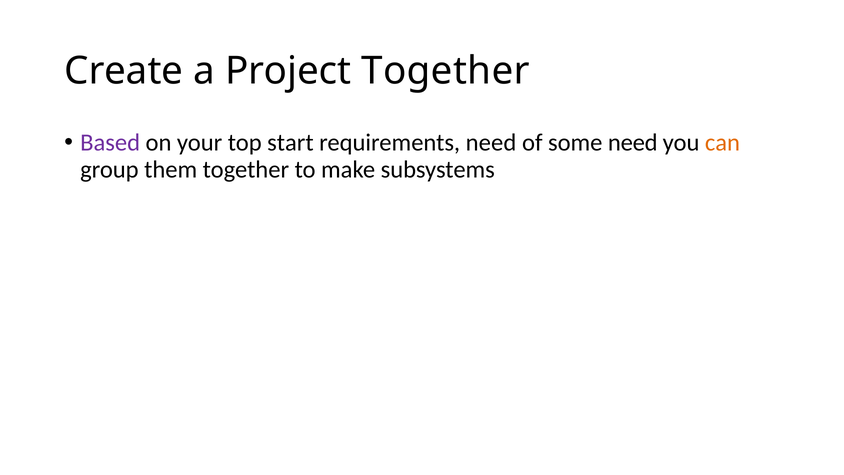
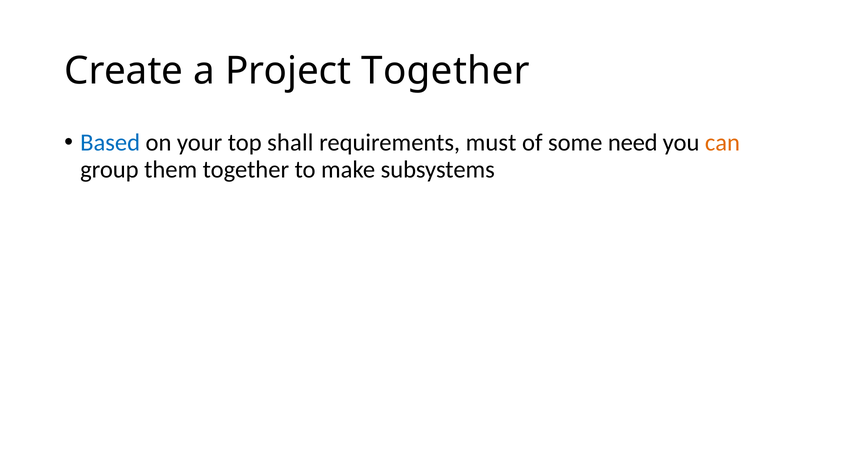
Based colour: purple -> blue (110, 143)
start: start -> shall (290, 143)
requirements need: need -> must (491, 143)
